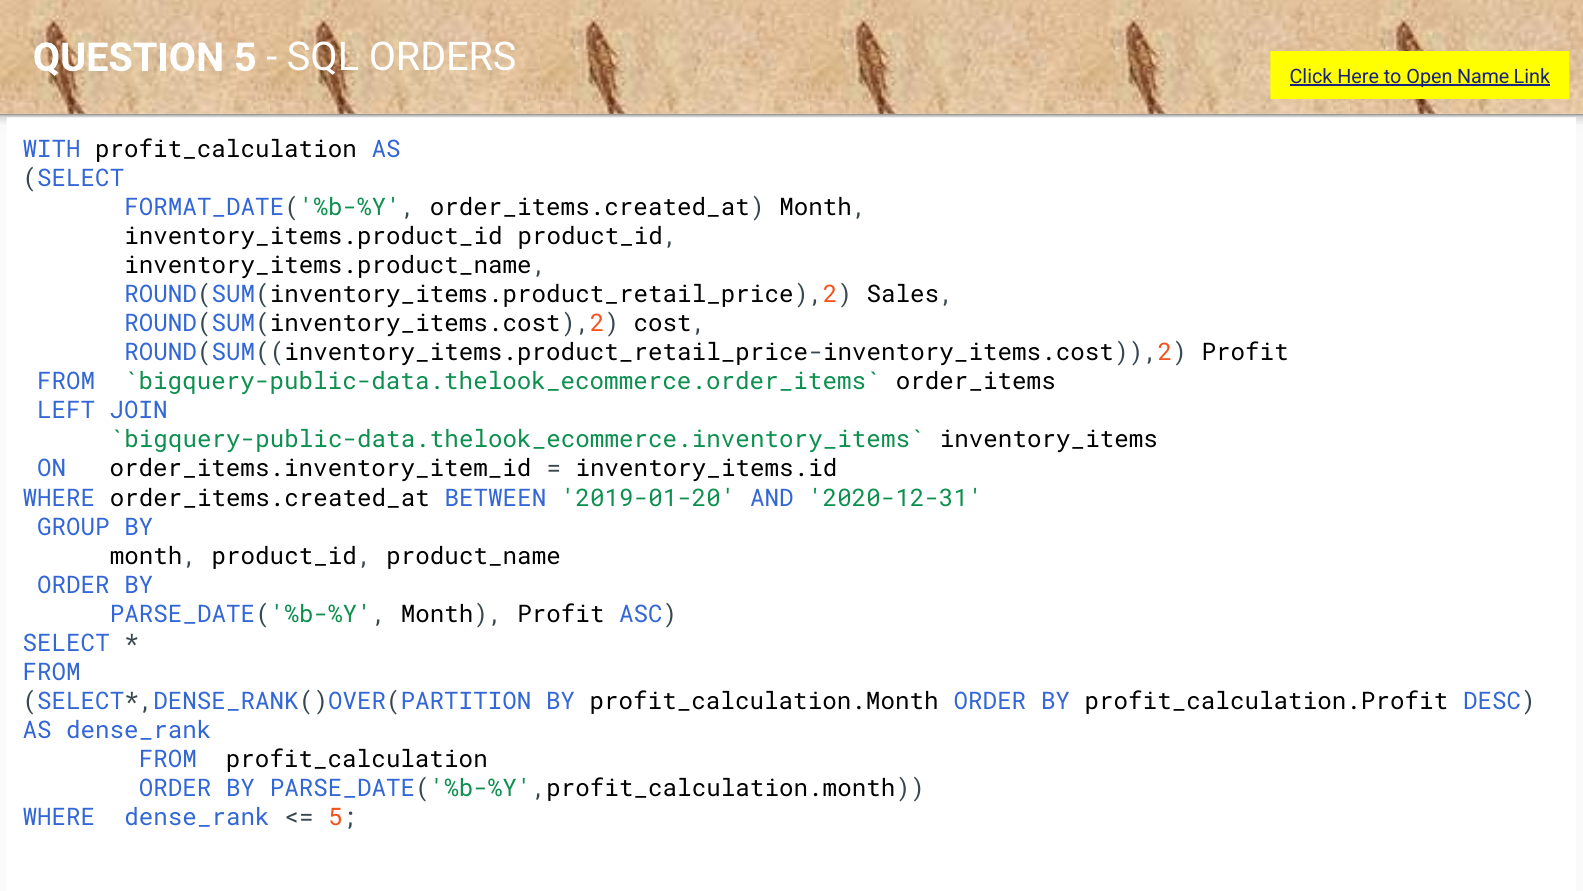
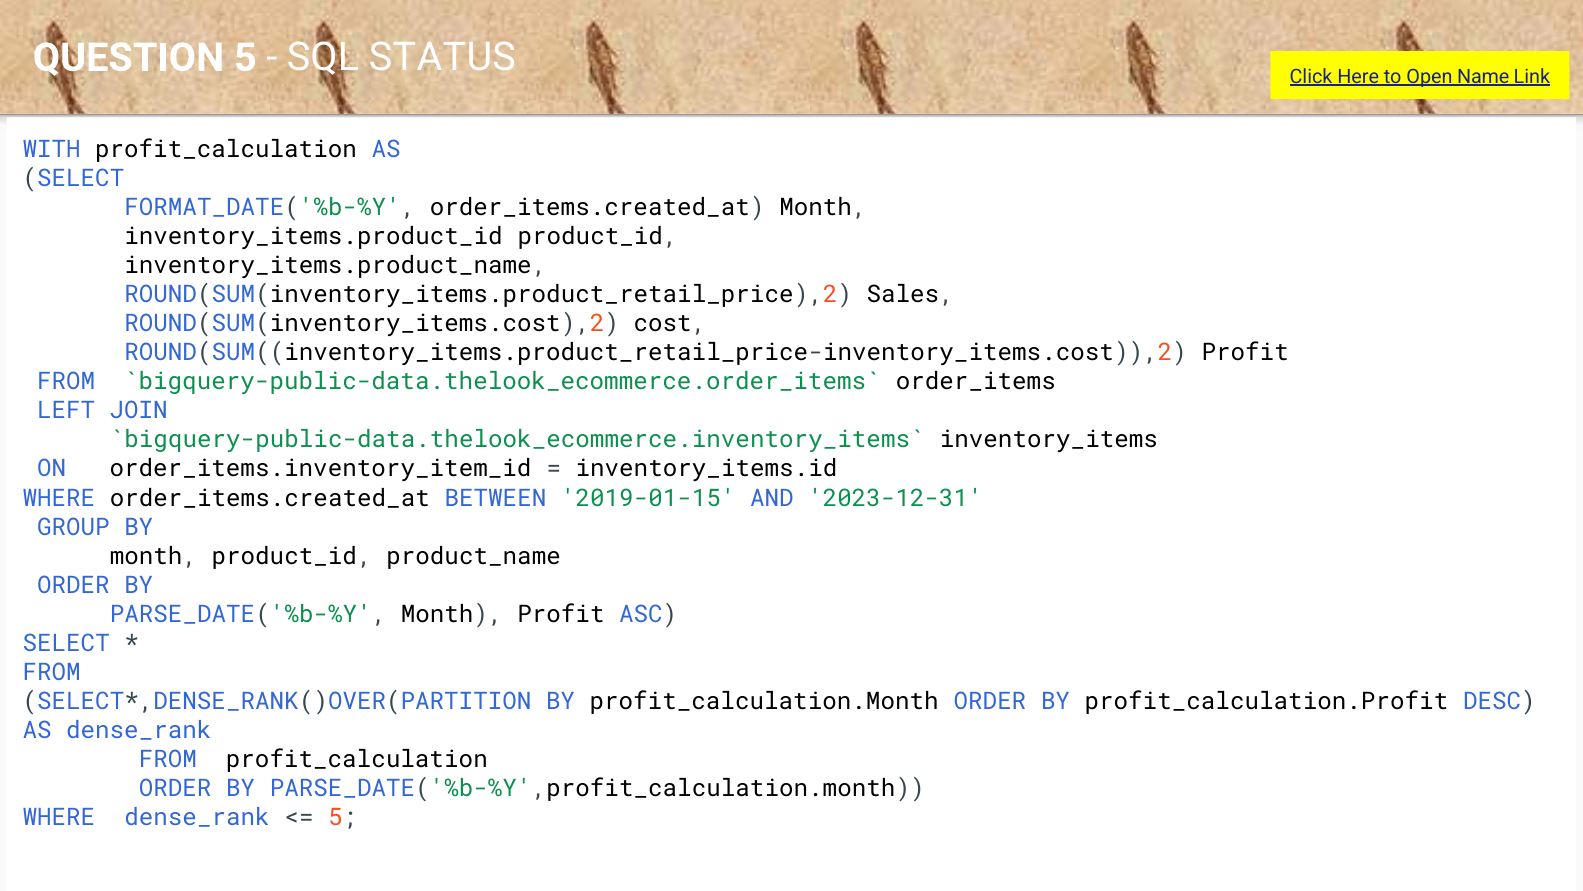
ORDERS: ORDERS -> STATUS (442, 58)
2019-01-20: 2019-01-20 -> 2019-01-15 (648, 498)
2020-12-31: 2020-12-31 -> 2023-12-31 (896, 498)
